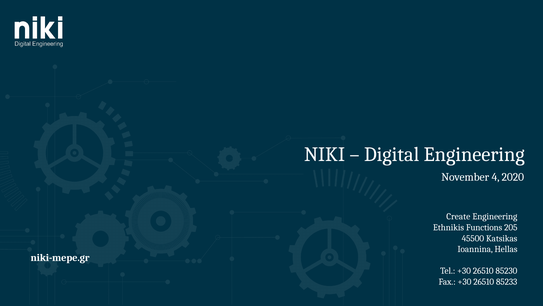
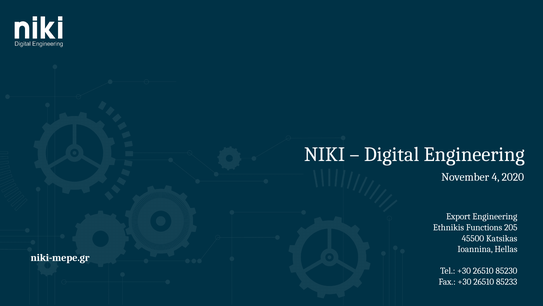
Create: Create -> Export (458, 216)
